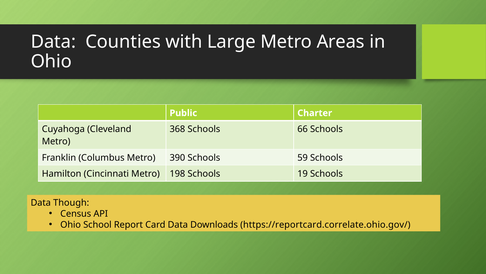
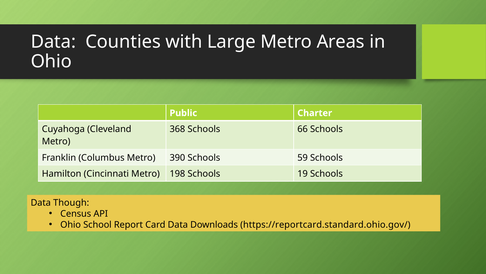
https://reportcard.correlate.ohio.gov/: https://reportcard.correlate.ohio.gov/ -> https://reportcard.standard.ohio.gov/ (325, 224)
